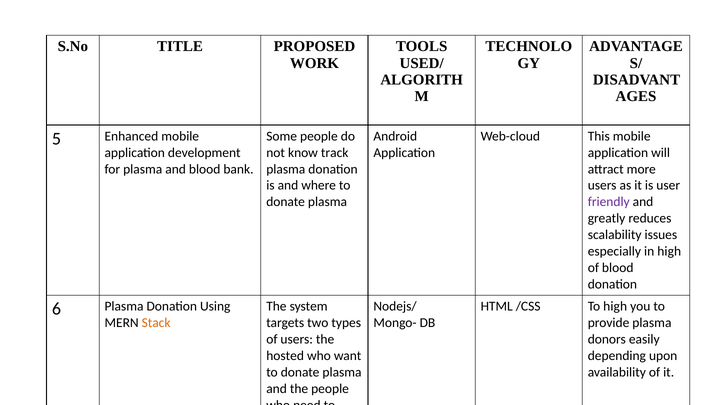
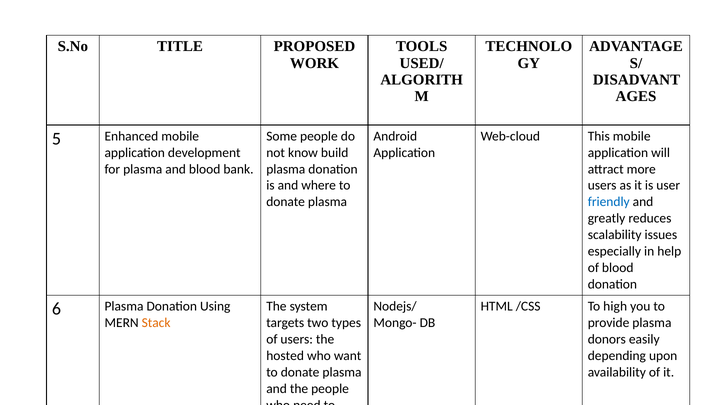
track: track -> build (335, 152)
friendly colour: purple -> blue (609, 202)
in high: high -> help (669, 251)
